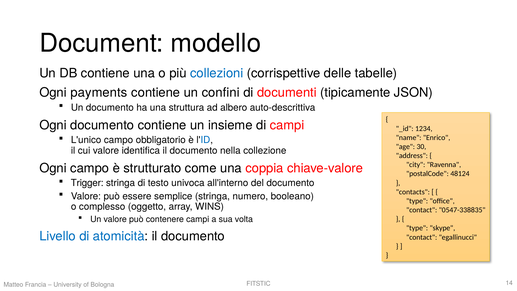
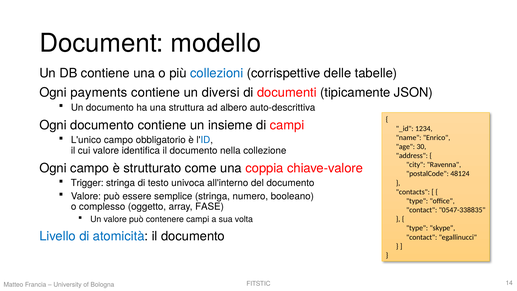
confini: confini -> diversi (221, 93)
WINS: WINS -> FASE (210, 207)
